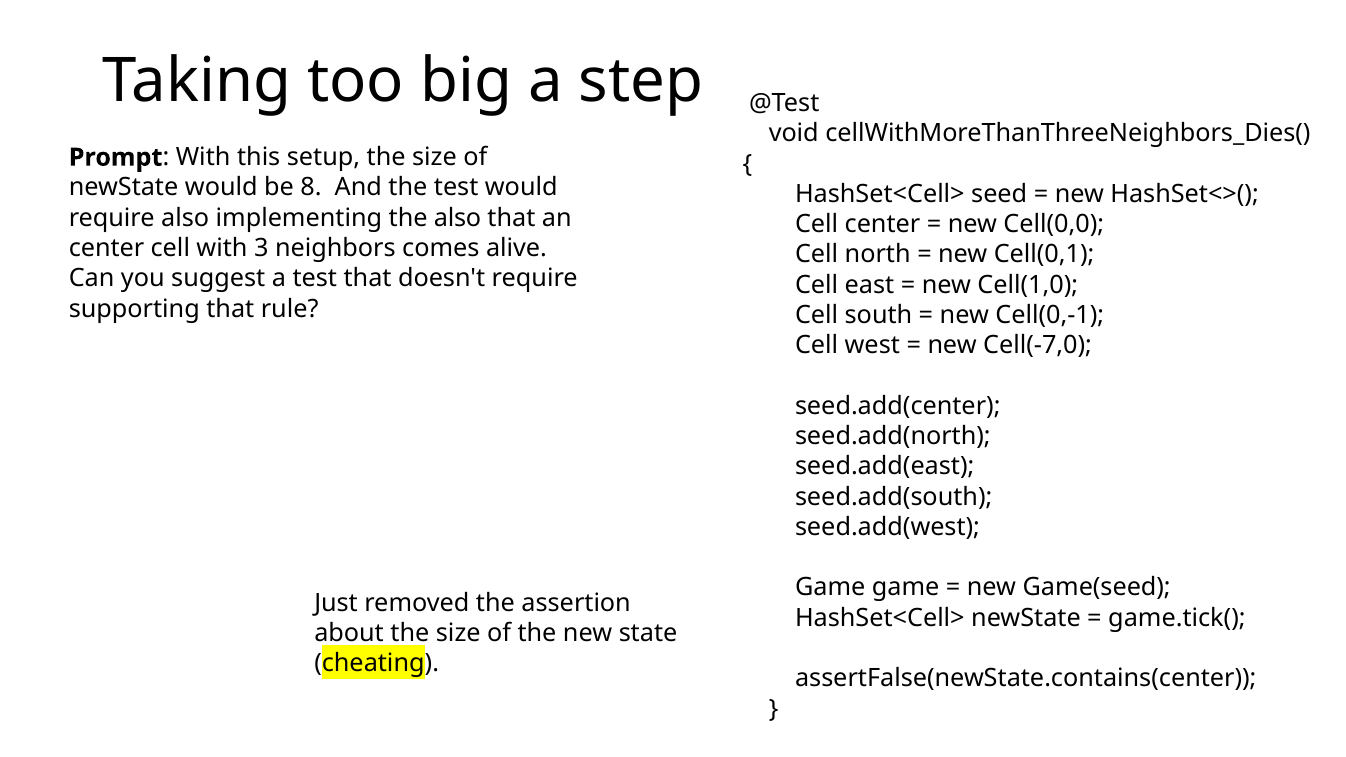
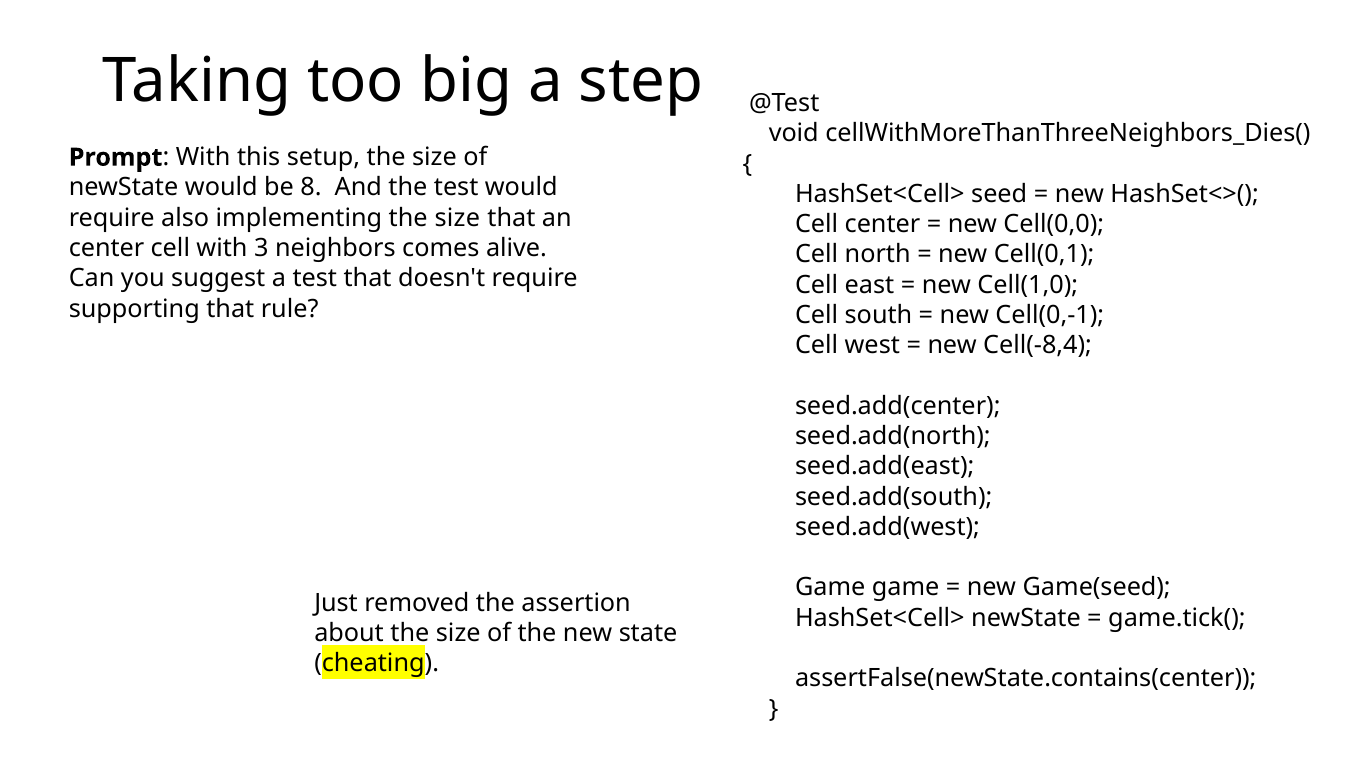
implementing the also: also -> size (457, 218)
Cell(-7,0: Cell(-7,0 -> Cell(-8,4 (1038, 345)
